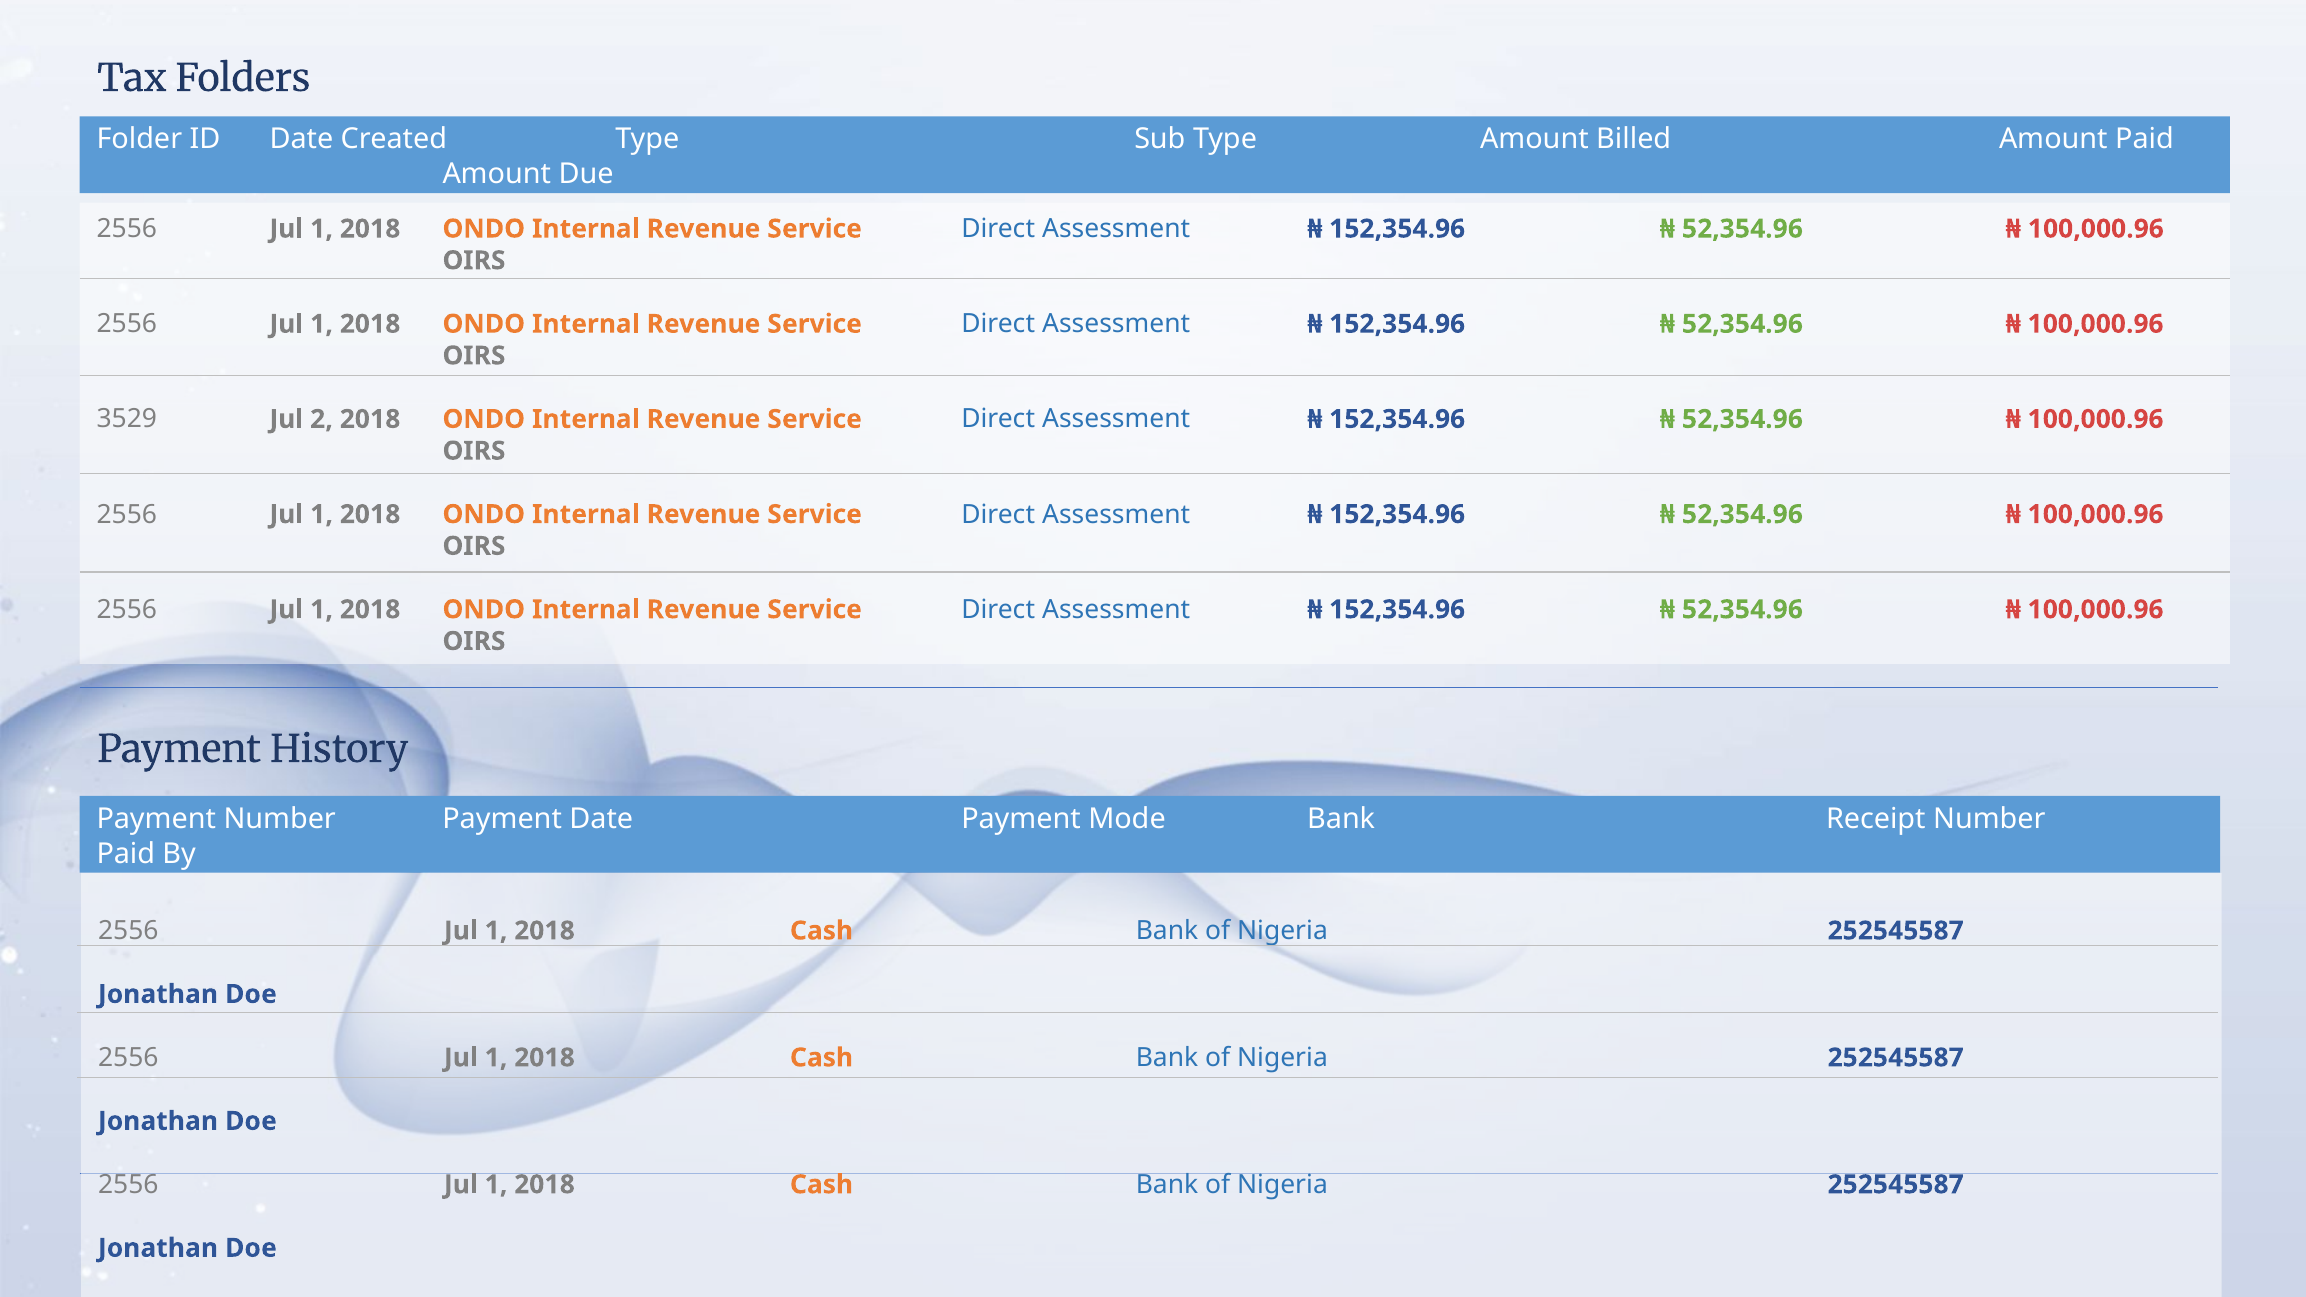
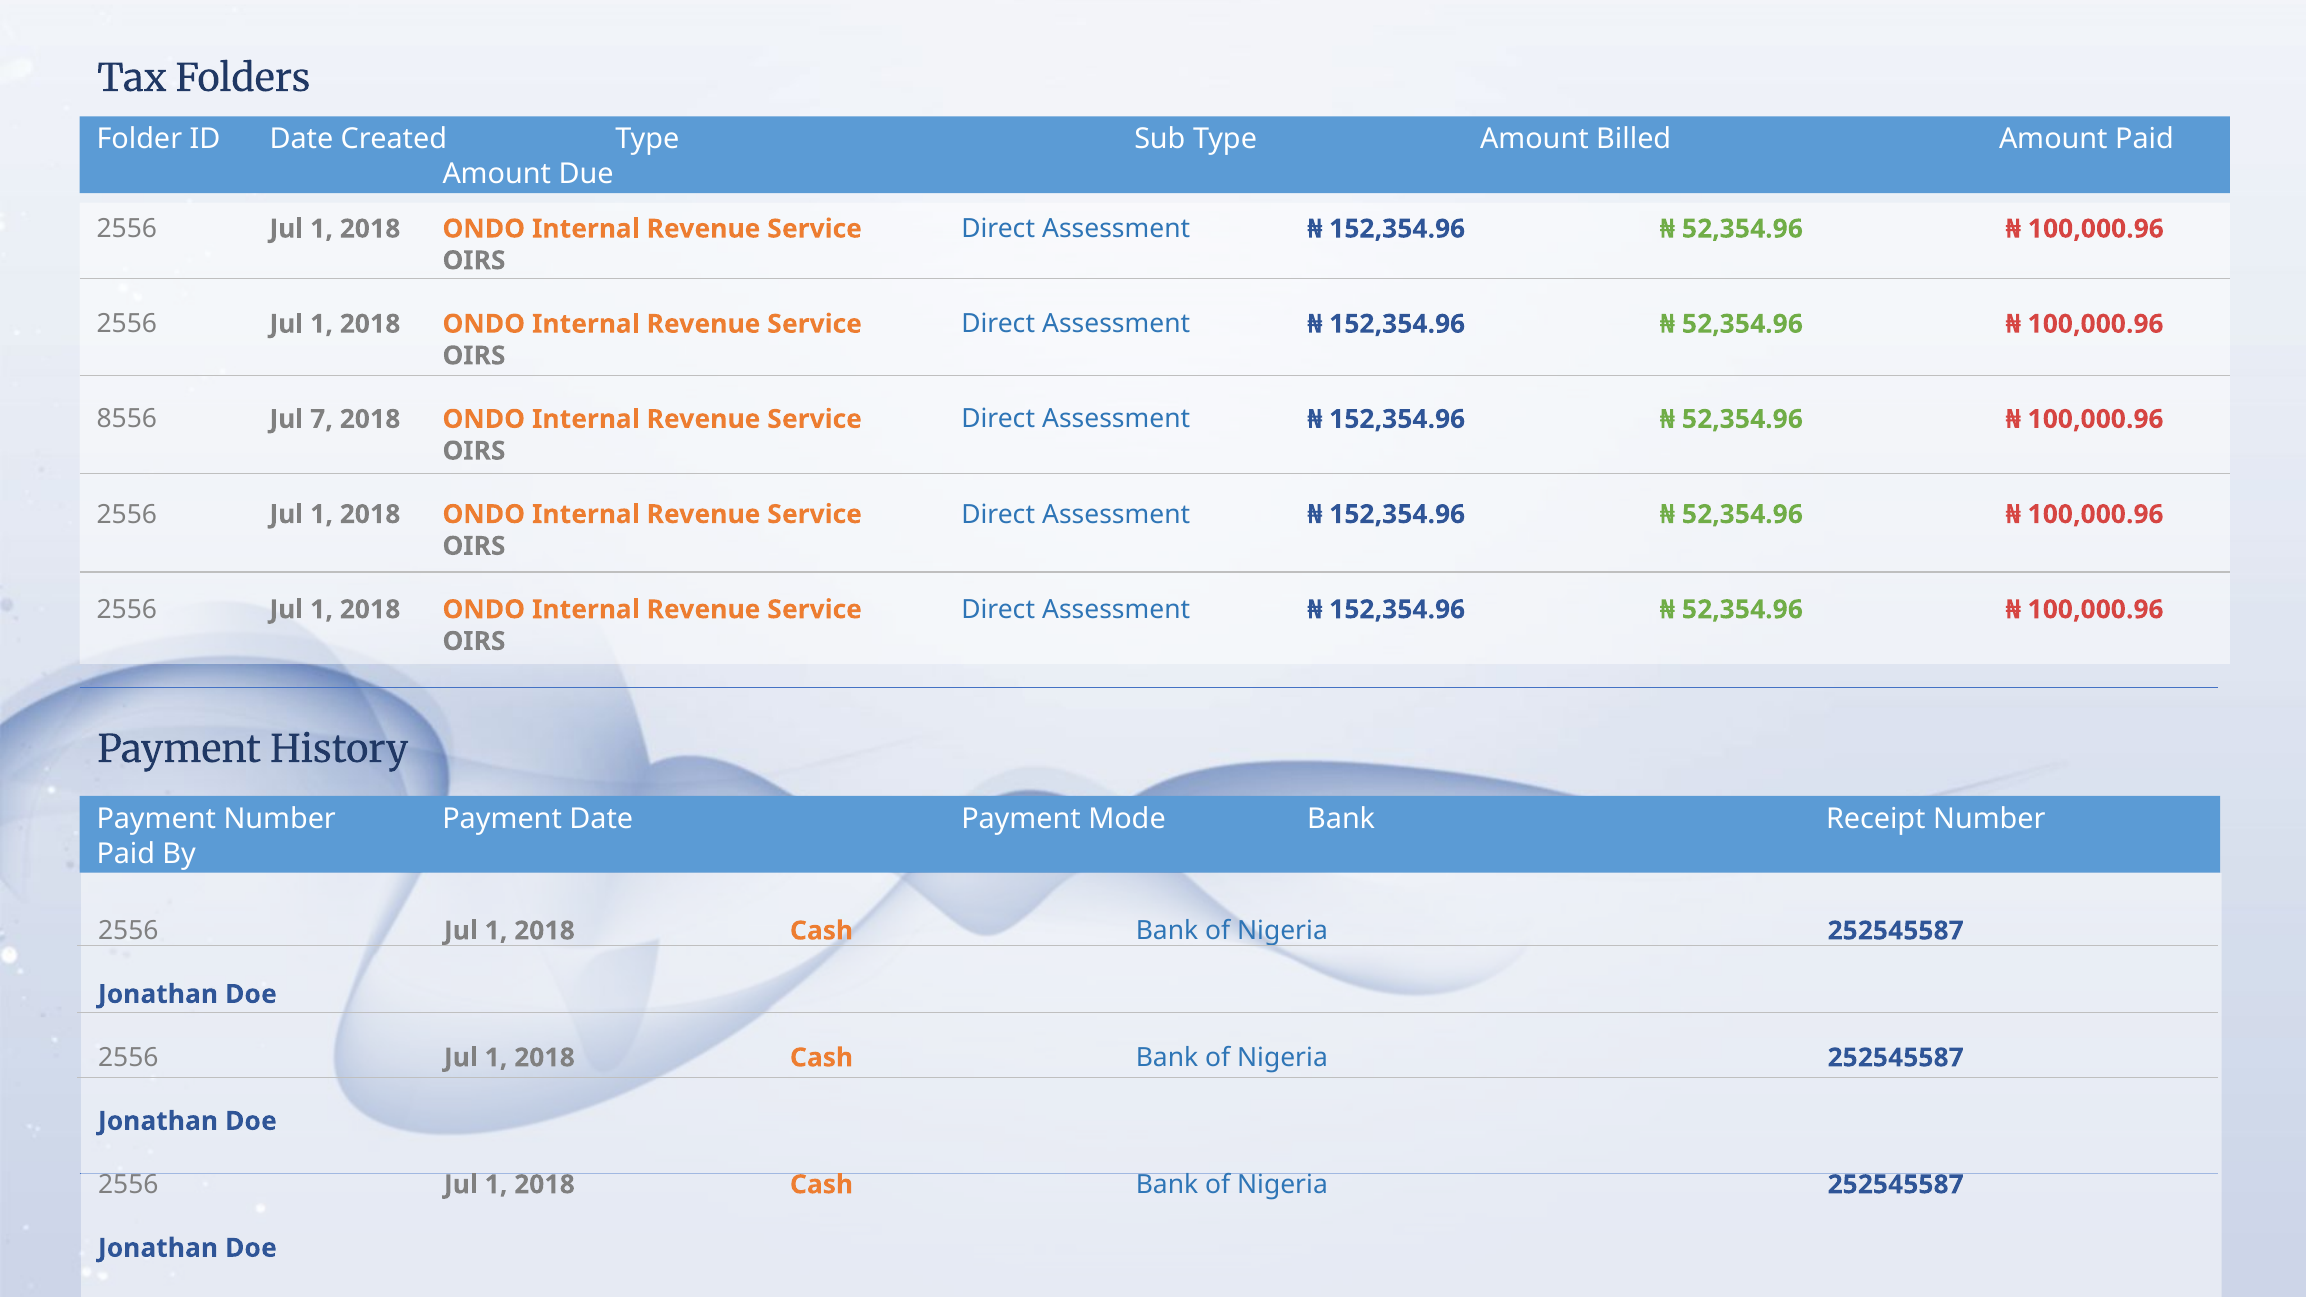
3529: 3529 -> 8556 (127, 419)
2: 2 -> 7 (322, 419)
